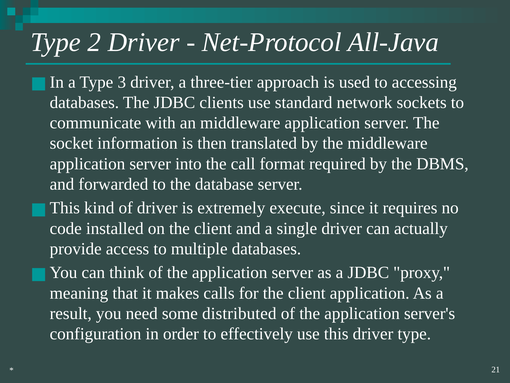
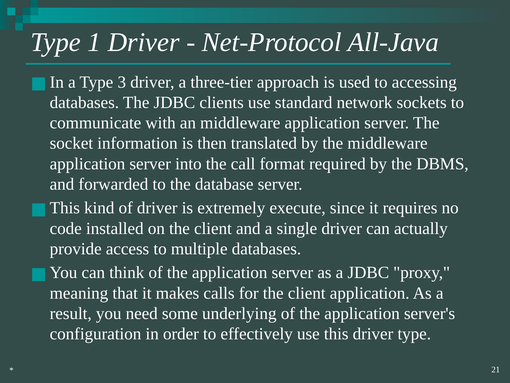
2: 2 -> 1 (94, 42)
distributed: distributed -> underlying (239, 313)
